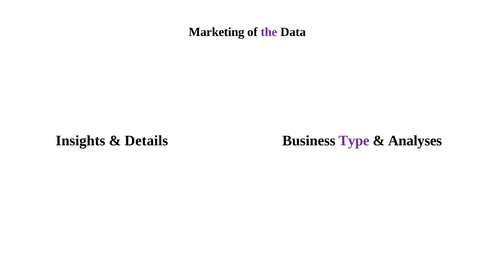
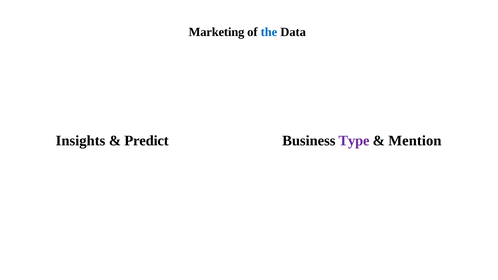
the colour: purple -> blue (269, 32)
Details: Details -> Predict (146, 141)
Analyses: Analyses -> Mention (415, 141)
